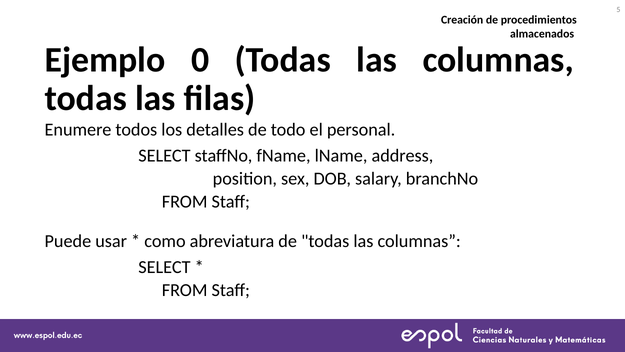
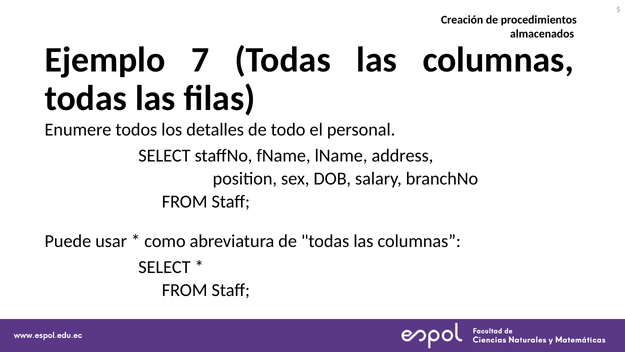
0: 0 -> 7 (200, 60)
